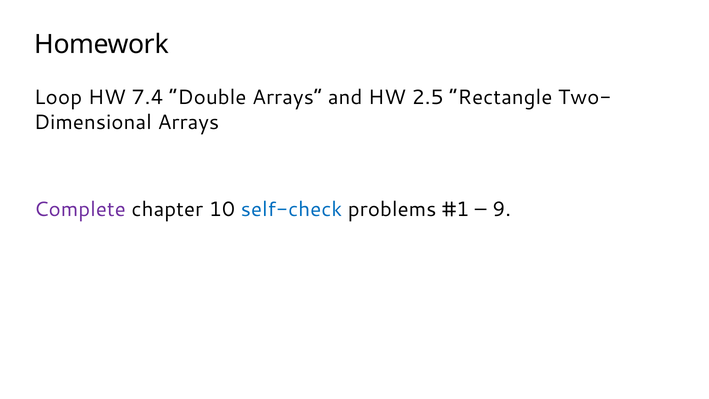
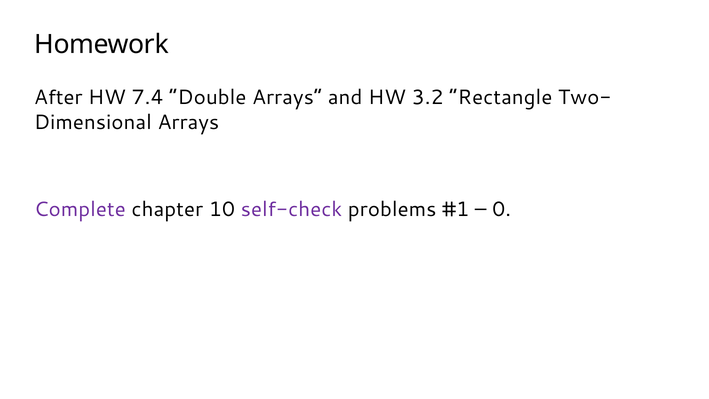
Loop: Loop -> After (58, 97)
2.5: 2.5 -> 3.2 (428, 97)
self-check colour: blue -> purple (291, 209)
9: 9 -> 0 (502, 209)
